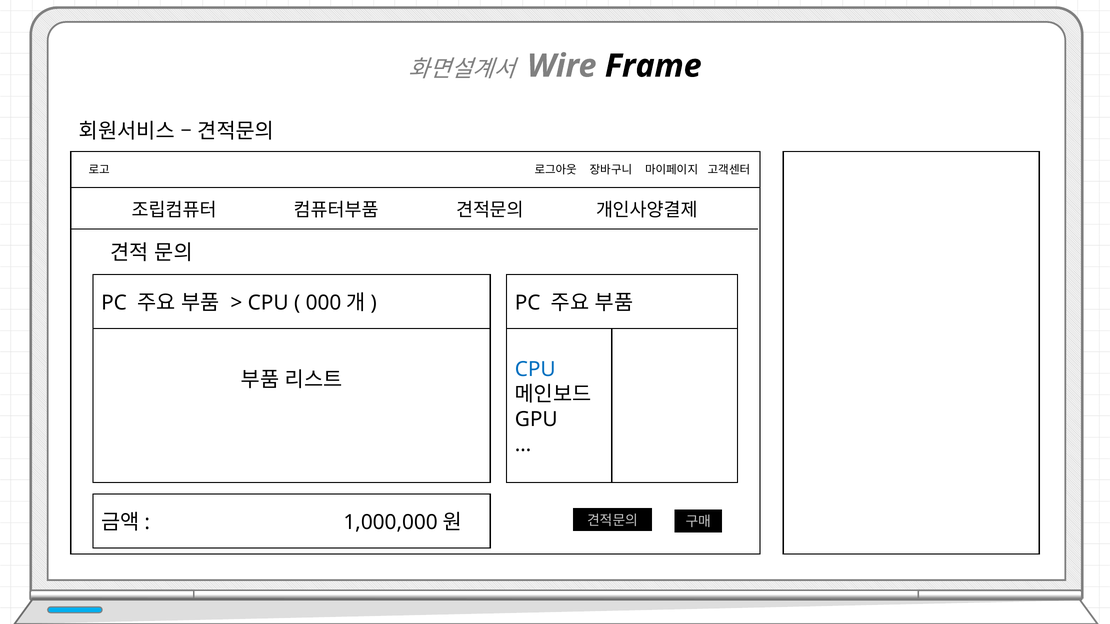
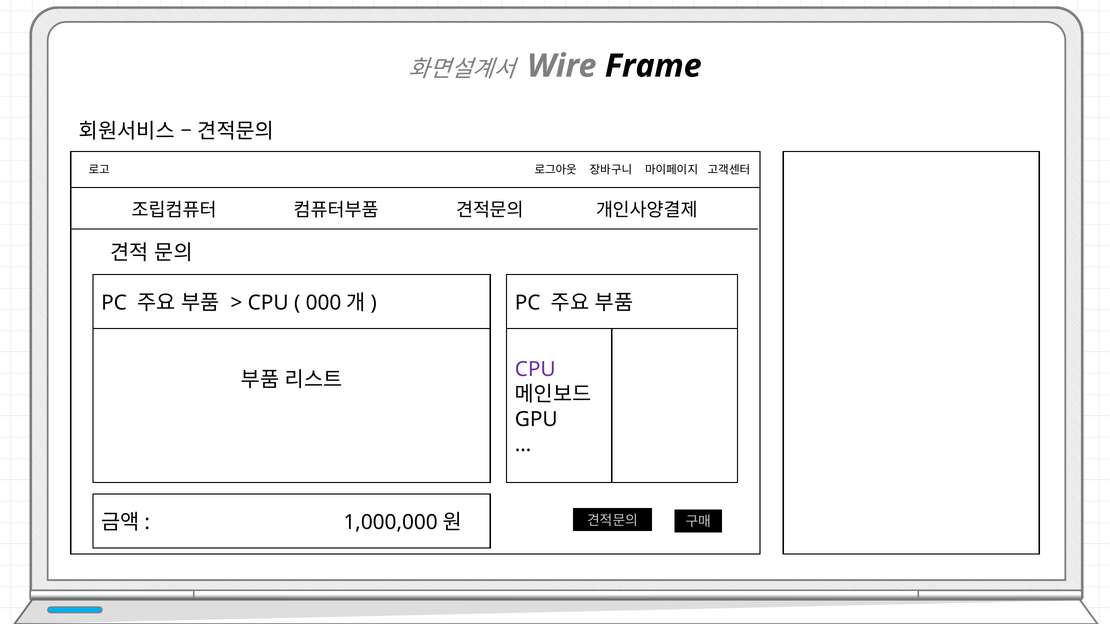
CPU colour: blue -> purple (535, 370)
